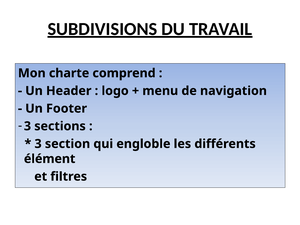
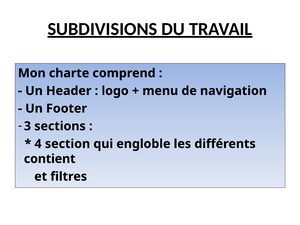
3: 3 -> 4 (38, 144)
élément: élément -> contient (50, 159)
